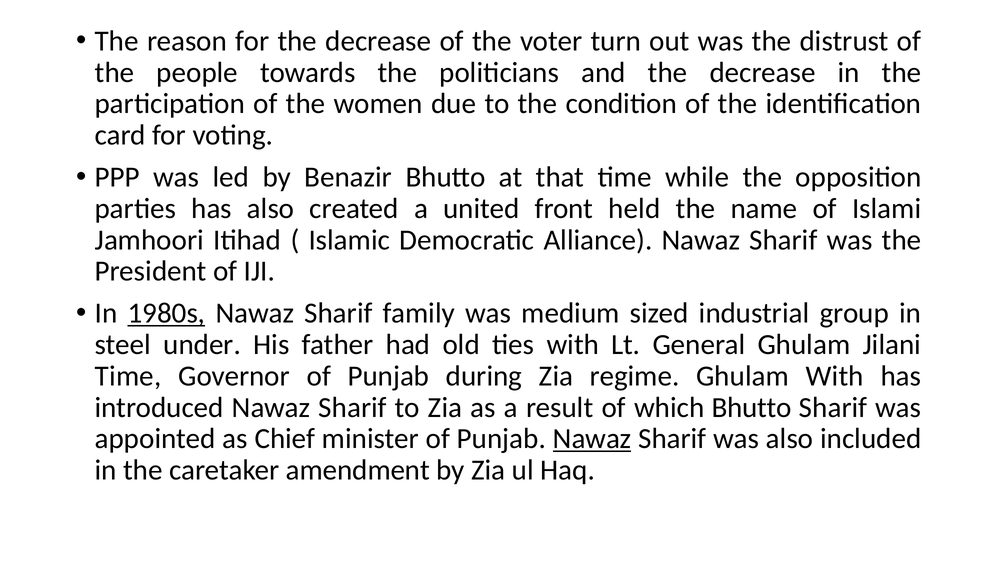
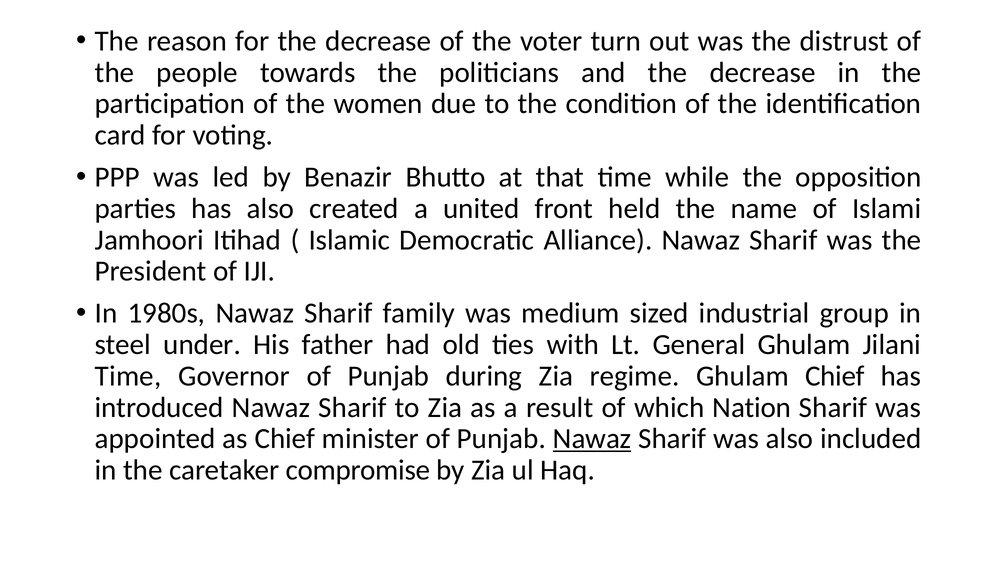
1980s underline: present -> none (166, 313)
Ghulam With: With -> Chief (835, 376)
which Bhutto: Bhutto -> Nation (752, 407)
amendment: amendment -> compromise (358, 470)
